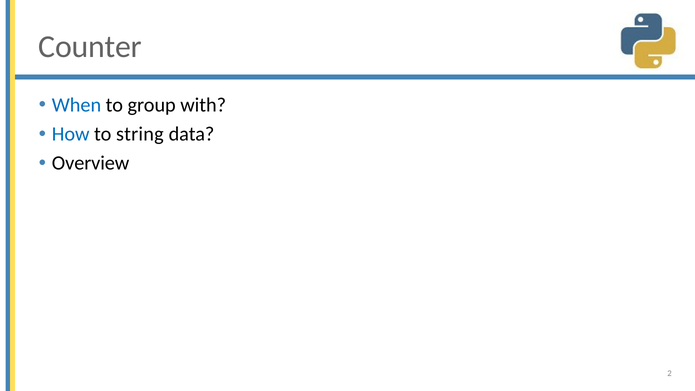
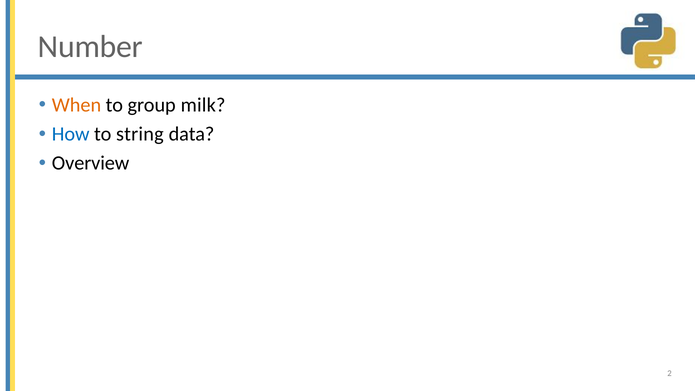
Counter: Counter -> Number (90, 47)
When colour: blue -> orange (77, 105)
with: with -> milk (203, 105)
